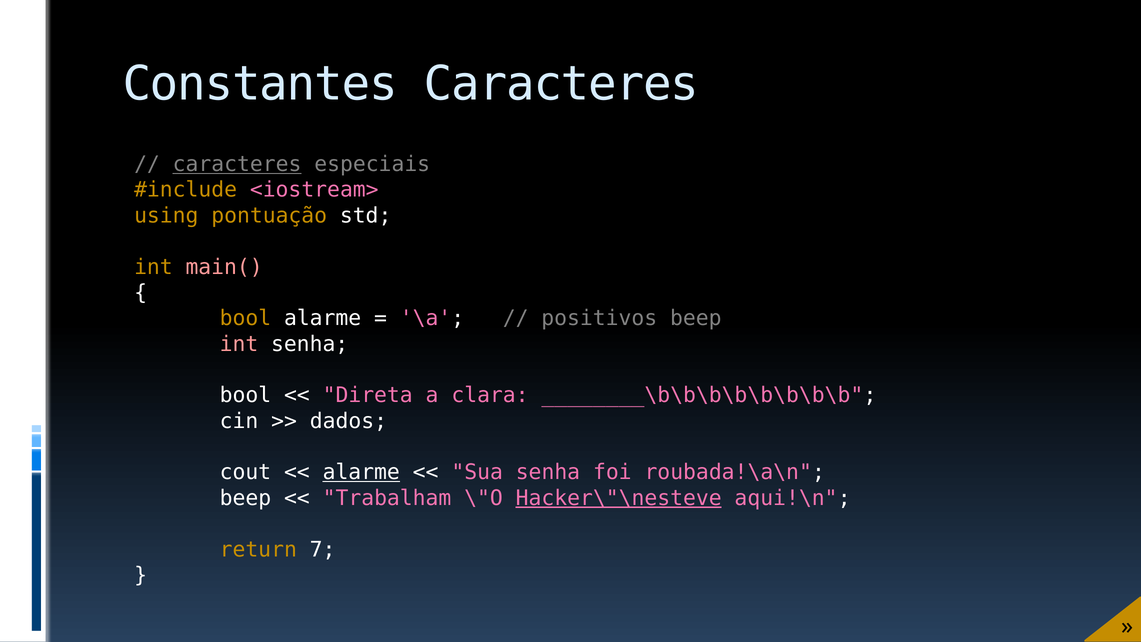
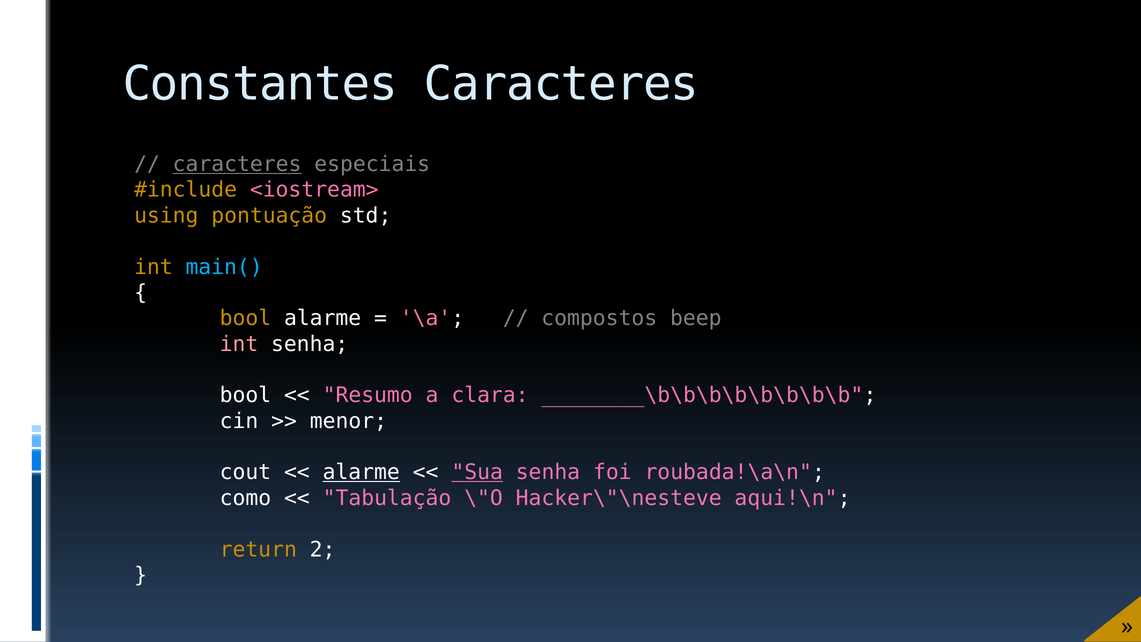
main( colour: pink -> light blue (224, 267)
positivos: positivos -> compostos (599, 318)
Direta: Direta -> Resumo (368, 395)
dados: dados -> menor (348, 421)
Sua underline: none -> present (477, 472)
beep: beep -> como (245, 498)
Trabalham: Trabalham -> Tabulação (387, 498)
Hacker\"\nesteve underline: present -> none (619, 498)
7: 7 -> 2 (323, 549)
